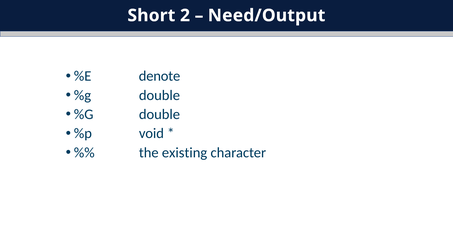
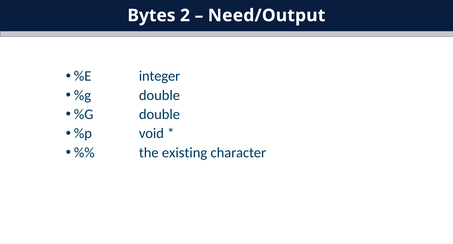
Short: Short -> Bytes (151, 15)
denote: denote -> integer (160, 76)
